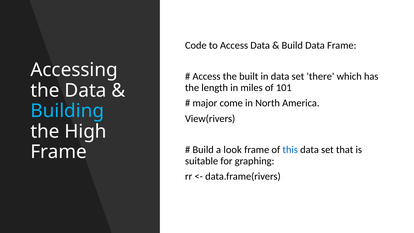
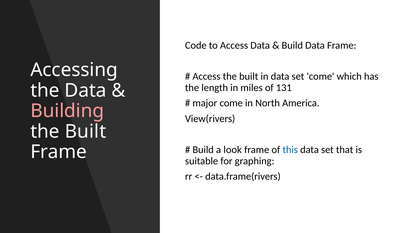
set there: there -> come (320, 77)
101: 101 -> 131 (284, 88)
Building colour: light blue -> pink (67, 111)
High: High -> Built (85, 131)
